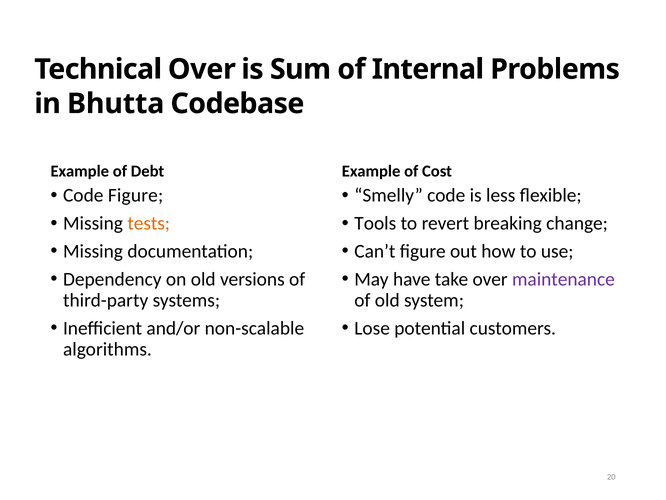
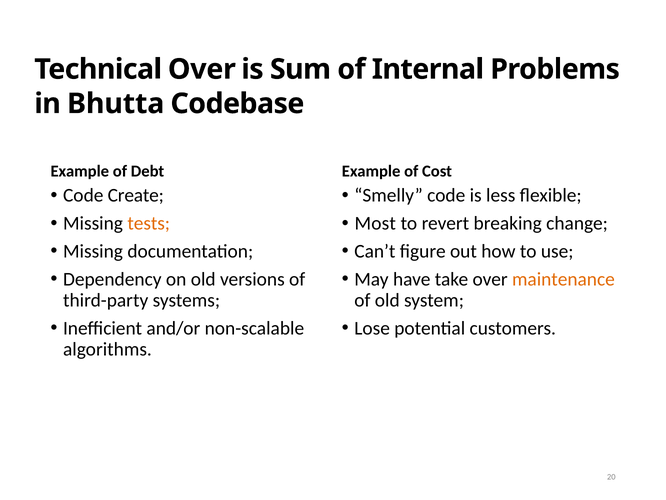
Code Figure: Figure -> Create (136, 195)
Tools: Tools -> Most (375, 223)
maintenance colour: purple -> orange (563, 279)
